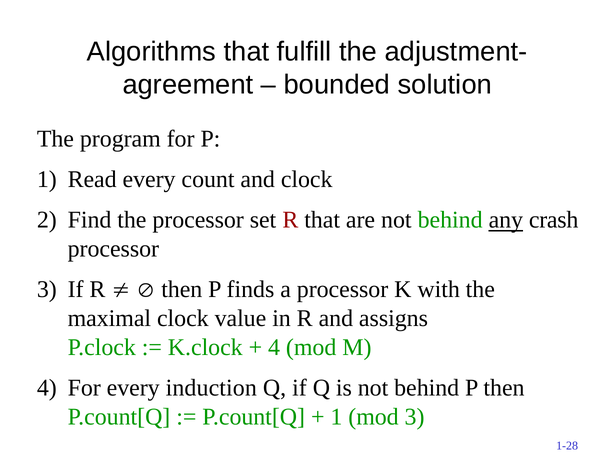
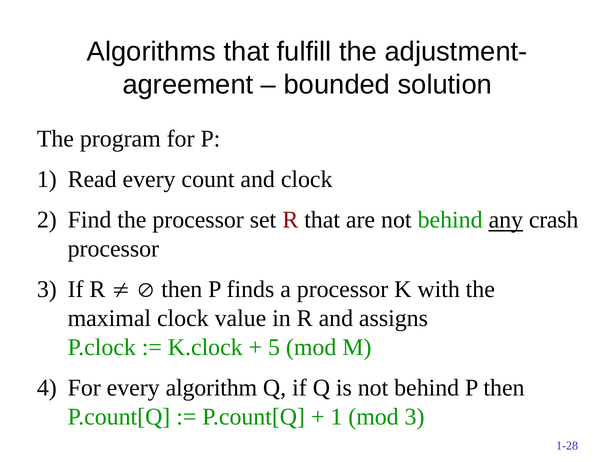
4: 4 -> 5 (274, 347)
induction: induction -> algorithm (211, 387)
